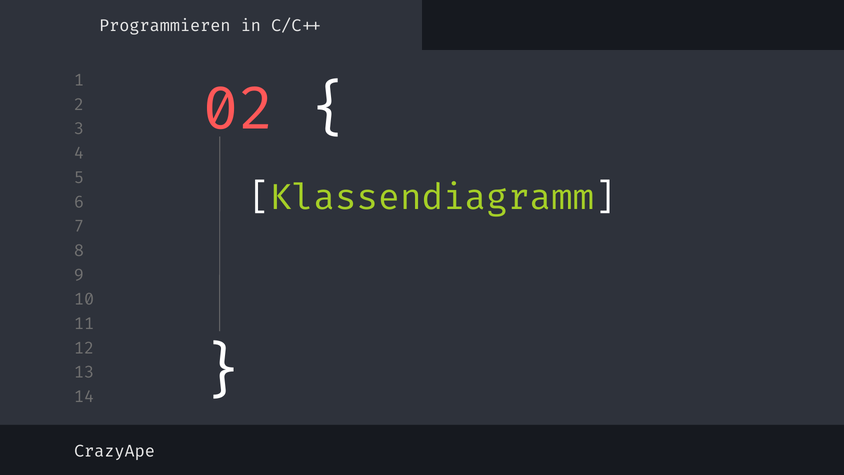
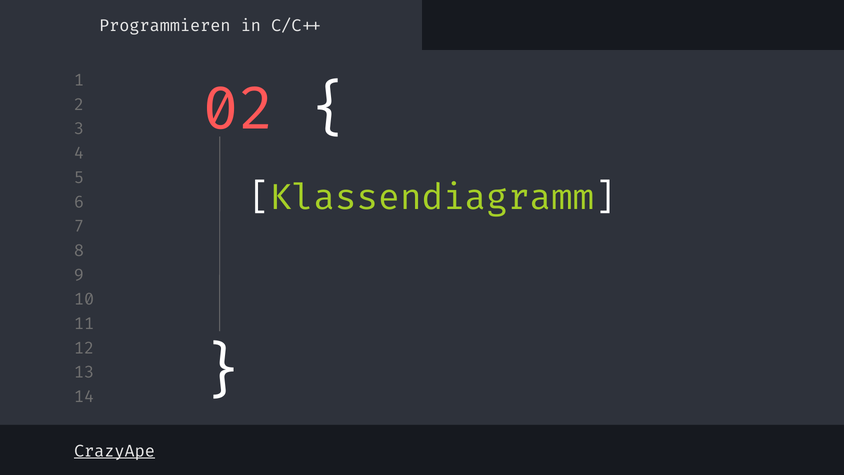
CrazyApe underline: none -> present (114, 451)
